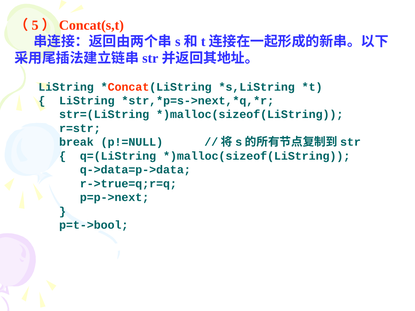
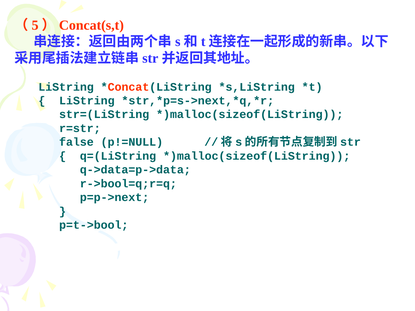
break: break -> false (76, 142)
r->true=q;r=q: r->true=q;r=q -> r->bool=q;r=q (128, 184)
